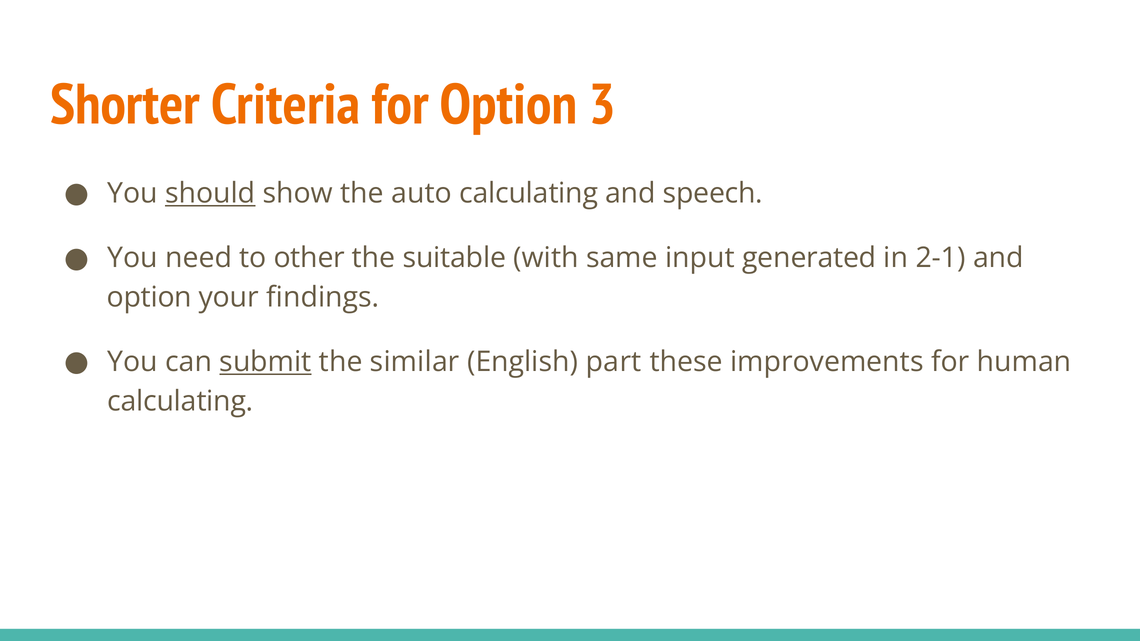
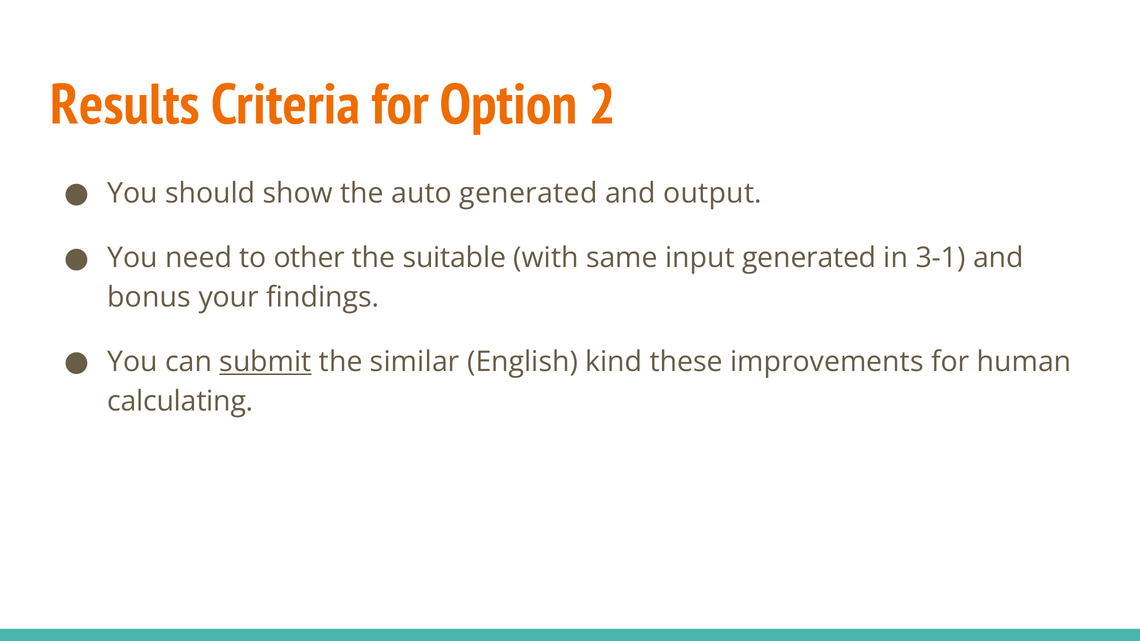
Shorter: Shorter -> Results (125, 105)
3: 3 -> 2 (602, 105)
should underline: present -> none (210, 194)
auto calculating: calculating -> generated (528, 194)
speech: speech -> output (713, 194)
2-1: 2-1 -> 3-1 (941, 258)
option: option -> bonus (149, 297)
part: part -> kind (614, 362)
